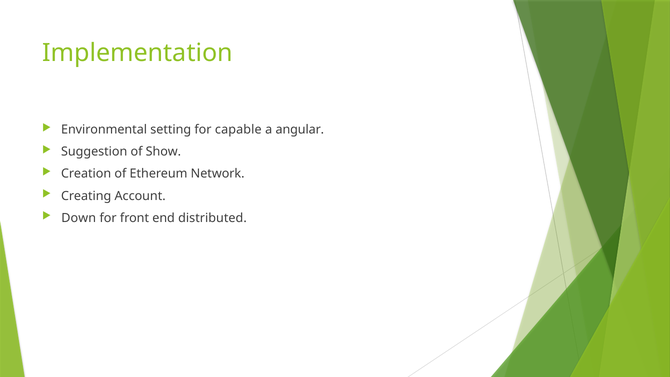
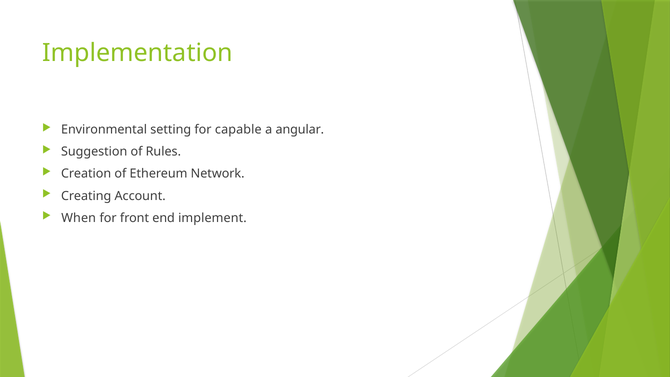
Show: Show -> Rules (163, 152)
Down: Down -> When (79, 218)
distributed: distributed -> implement (212, 218)
